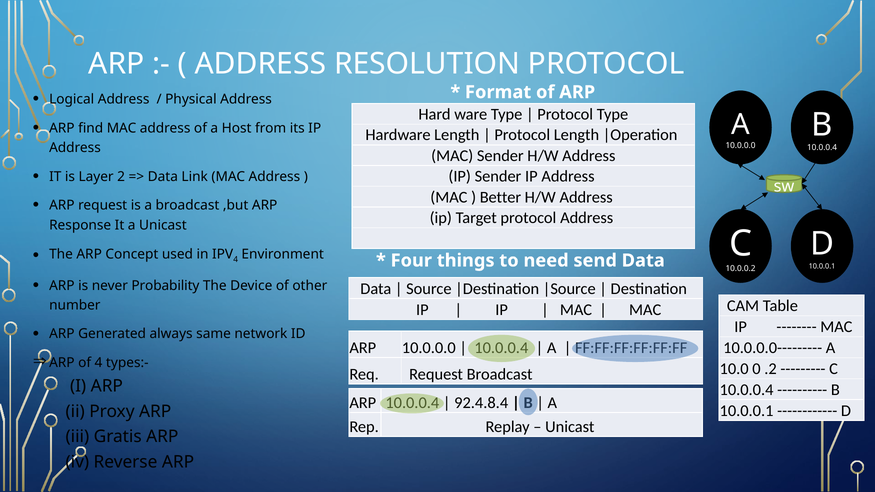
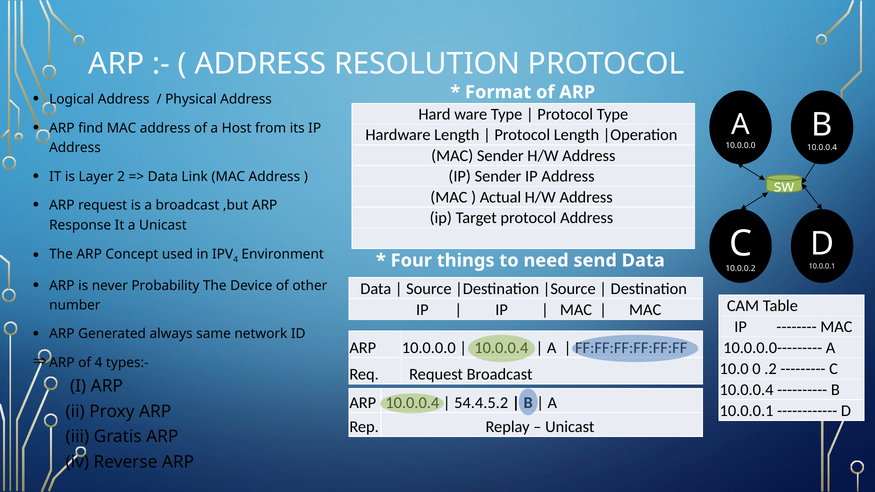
Better: Better -> Actual (500, 197)
92.4.8.4: 92.4.8.4 -> 54.4.5.2 (481, 403)
